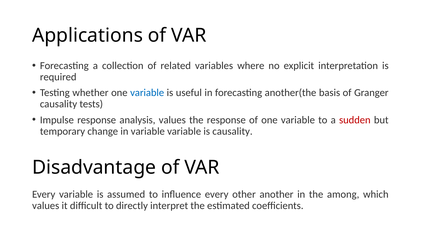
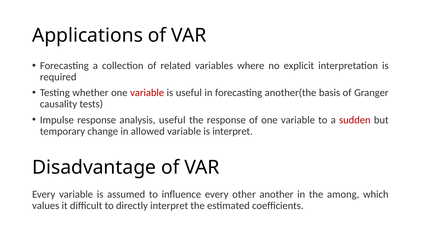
variable colour: blue -> red (147, 93)
analysis values: values -> useful (172, 120)
in variable: variable -> allowed (148, 131)
is causality: causality -> interpret (233, 131)
